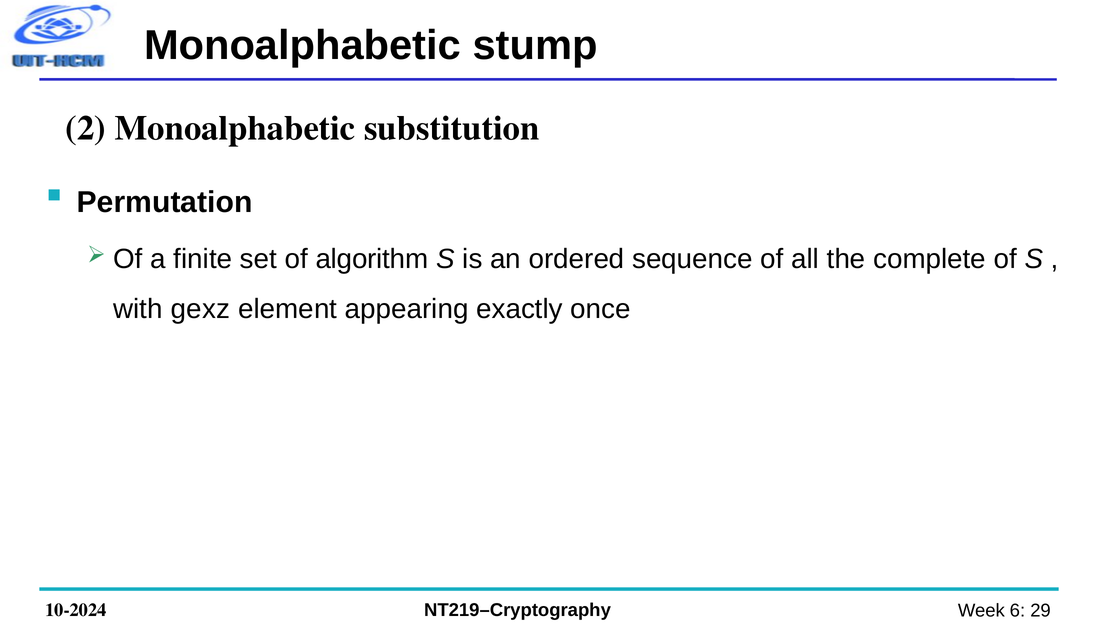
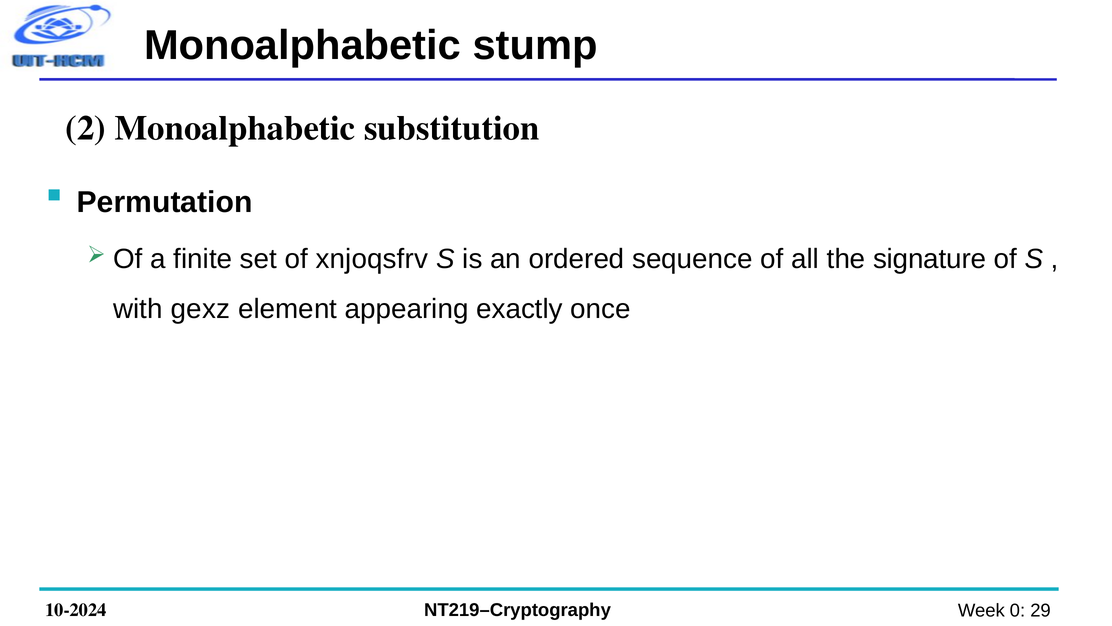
algorithm: algorithm -> xnjoqsfrv (372, 259)
complete: complete -> signature (930, 259)
6: 6 -> 0 (1017, 610)
